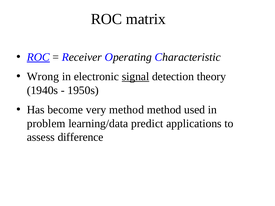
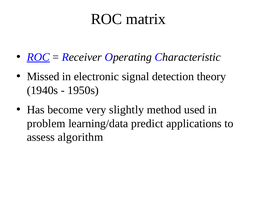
Wrong: Wrong -> Missed (43, 77)
signal underline: present -> none (136, 77)
very method: method -> slightly (127, 110)
difference: difference -> algorithm (80, 137)
